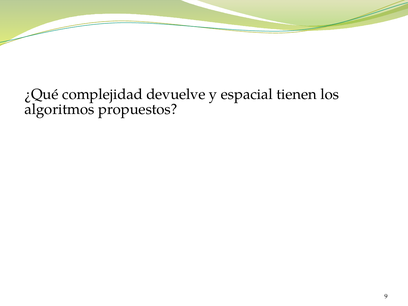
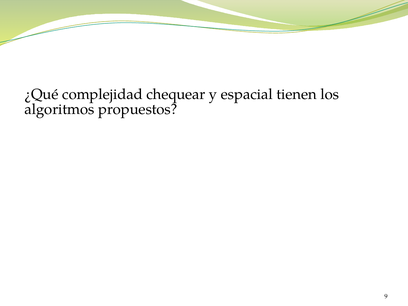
devuelve: devuelve -> chequear (176, 94)
